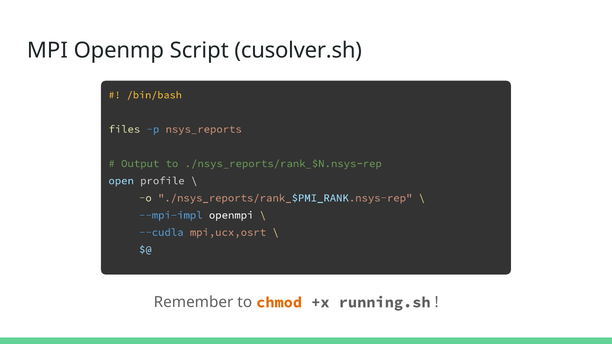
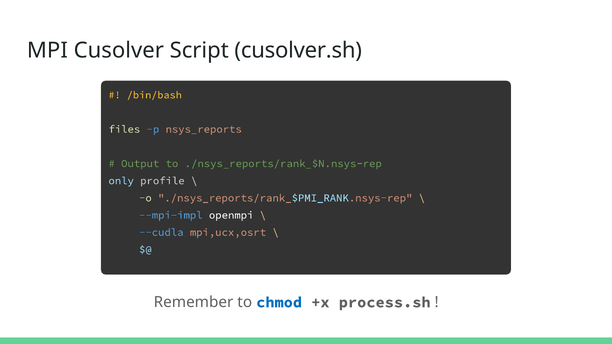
Openmp: Openmp -> Cusolver (119, 51)
open: open -> only (121, 181)
chmod colour: orange -> blue (279, 303)
running.sh: running.sh -> process.sh (385, 303)
